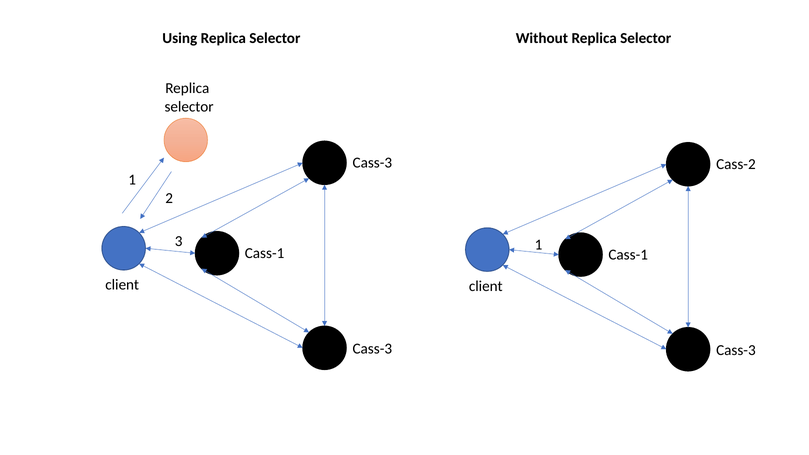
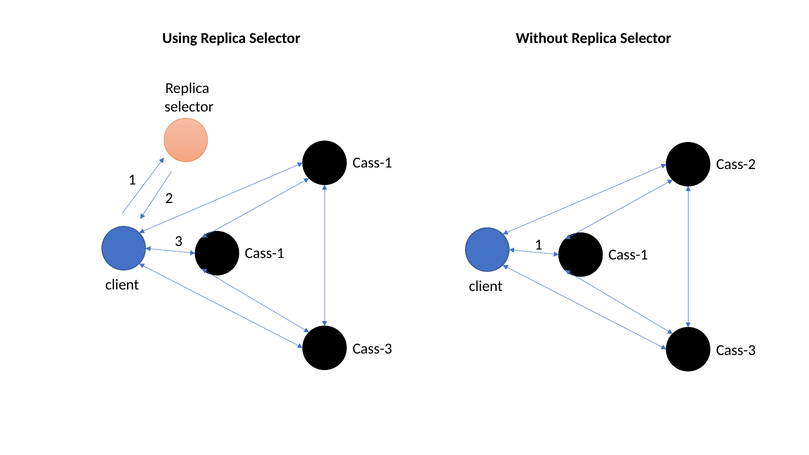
Cass-3: Cass-3 -> Cass-1 (372, 163)
